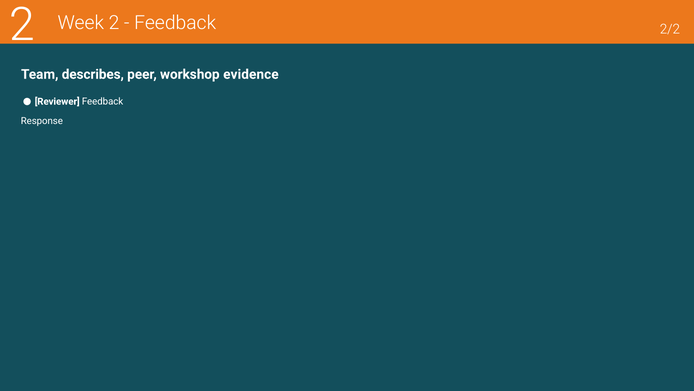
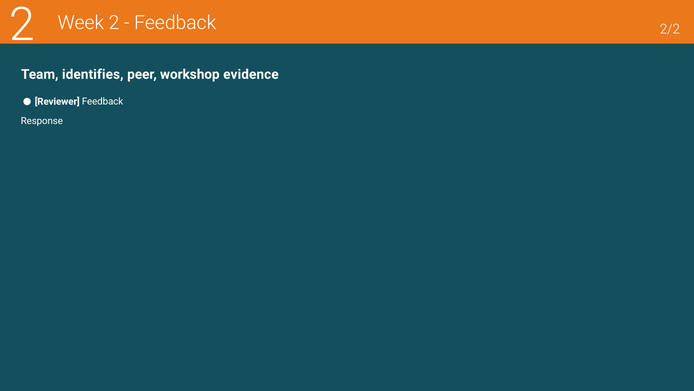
describes: describes -> identifies (93, 74)
